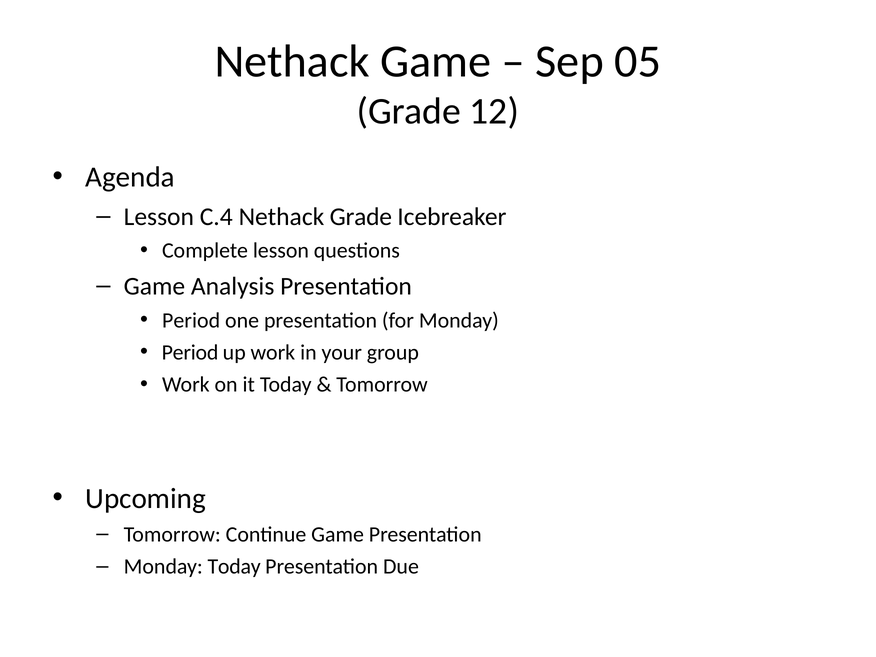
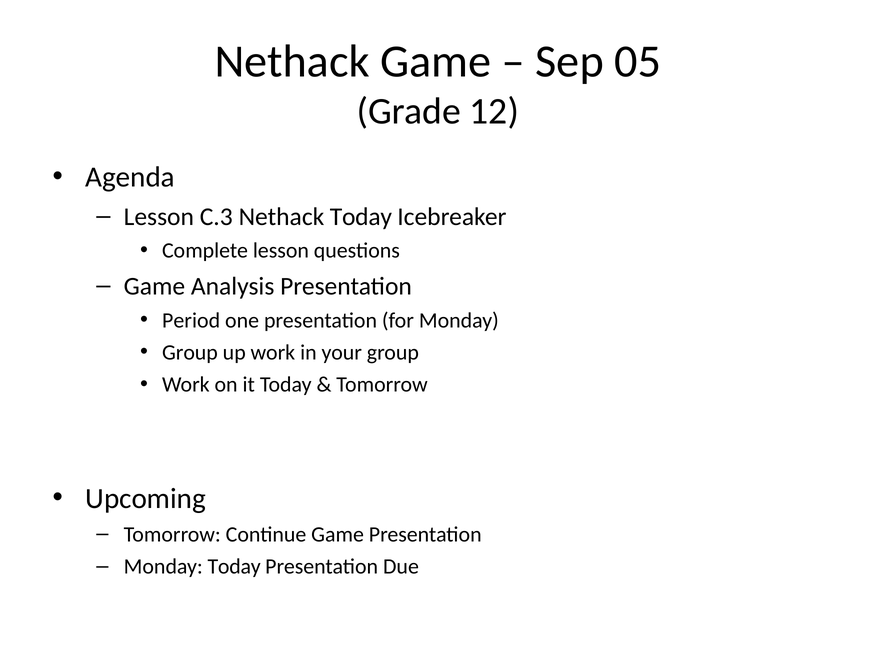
C.4: C.4 -> C.3 (216, 217)
Nethack Grade: Grade -> Today (361, 217)
Period: Period -> Group (190, 352)
